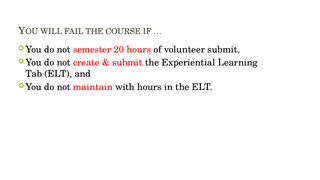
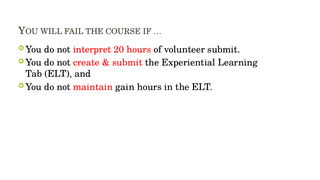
semester: semester -> interpret (92, 49)
with: with -> gain (125, 87)
